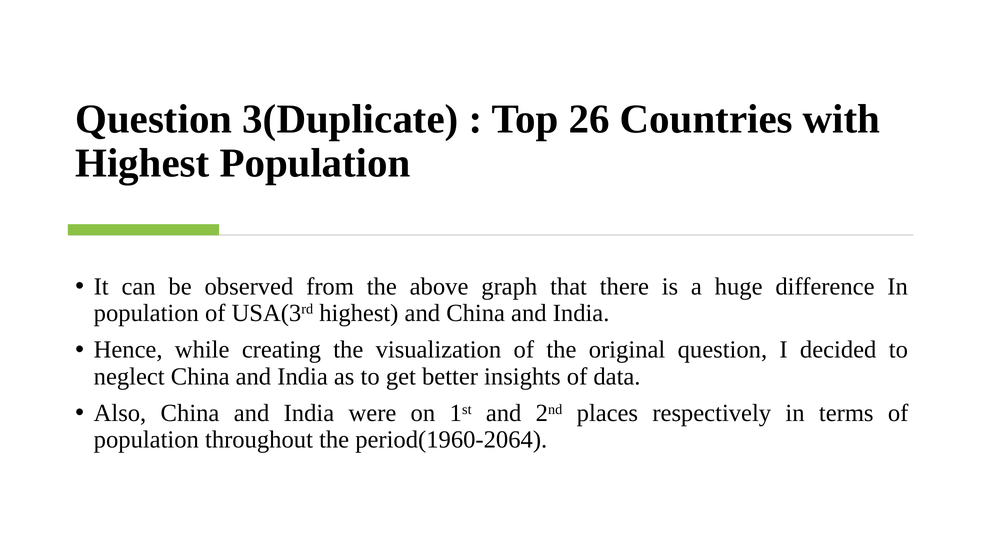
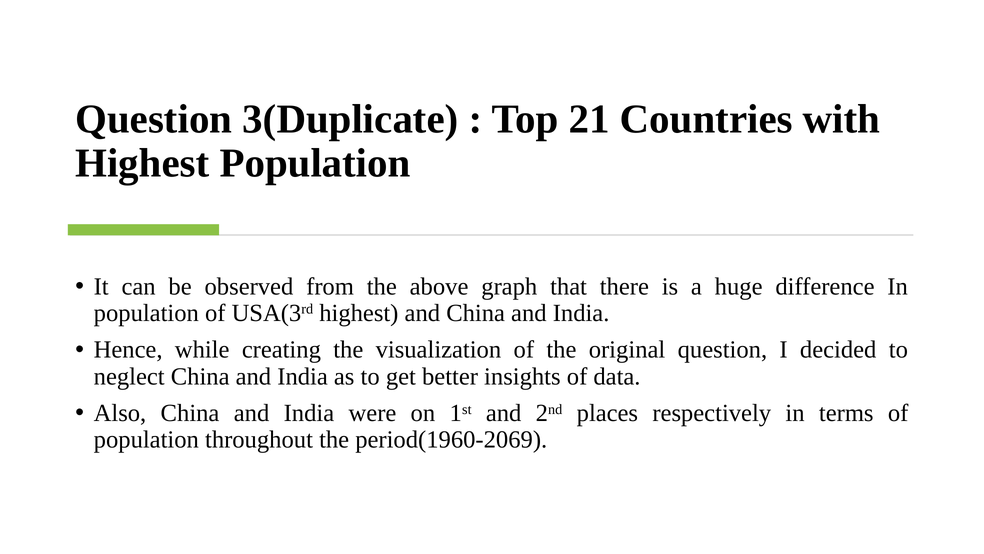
26: 26 -> 21 (589, 119)
period(1960-2064: period(1960-2064 -> period(1960-2069 (451, 439)
